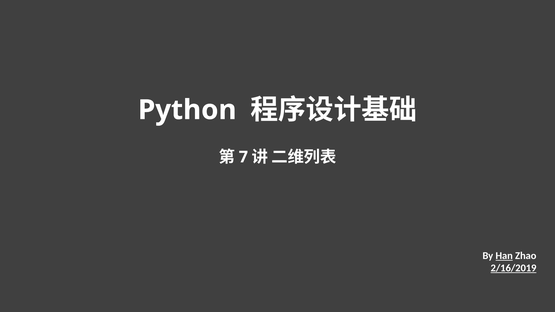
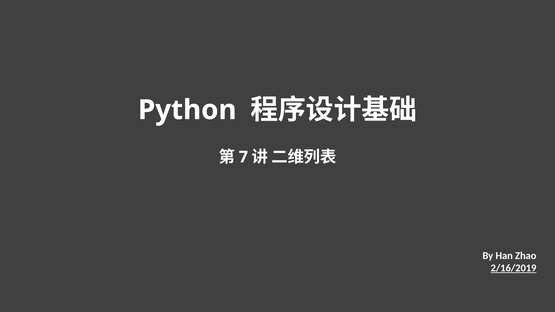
Han underline: present -> none (504, 256)
